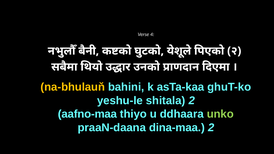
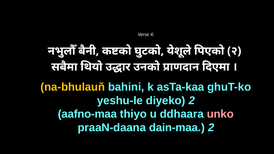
shitala: shitala -> diyeko (166, 101)
unko colour: light green -> pink (220, 114)
dina-maa: dina-maa -> dain-maa (177, 128)
